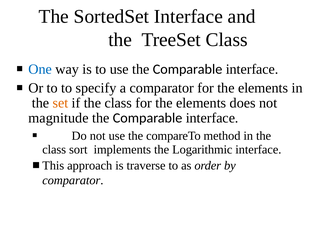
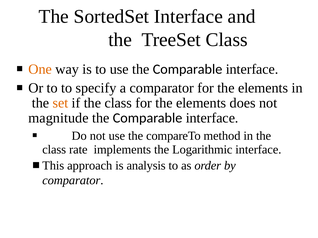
One colour: blue -> orange (40, 69)
sort: sort -> rate (78, 150)
traverse: traverse -> analysis (146, 166)
